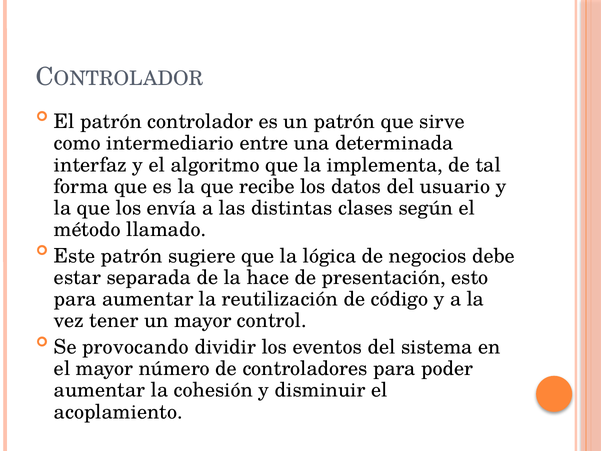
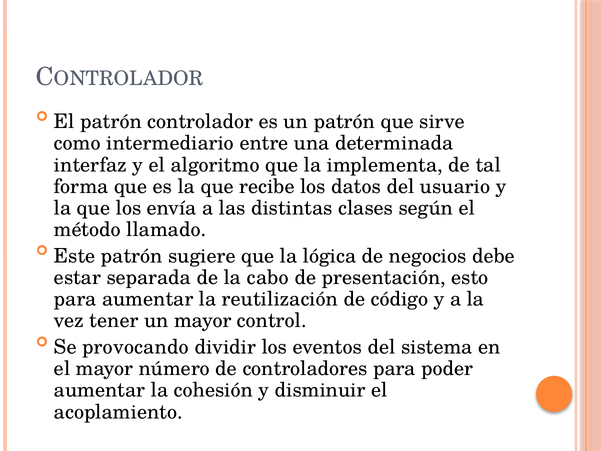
hace: hace -> cabo (268, 277)
